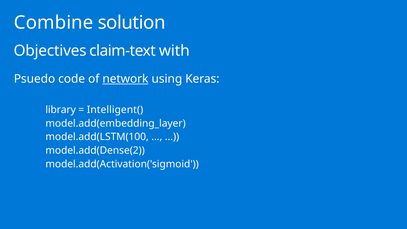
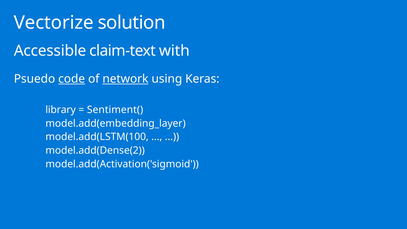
Combine: Combine -> Vectorize (54, 23)
Objectives: Objectives -> Accessible (50, 51)
code underline: none -> present (72, 79)
Intelligent(: Intelligent( -> Sentiment( (115, 110)
